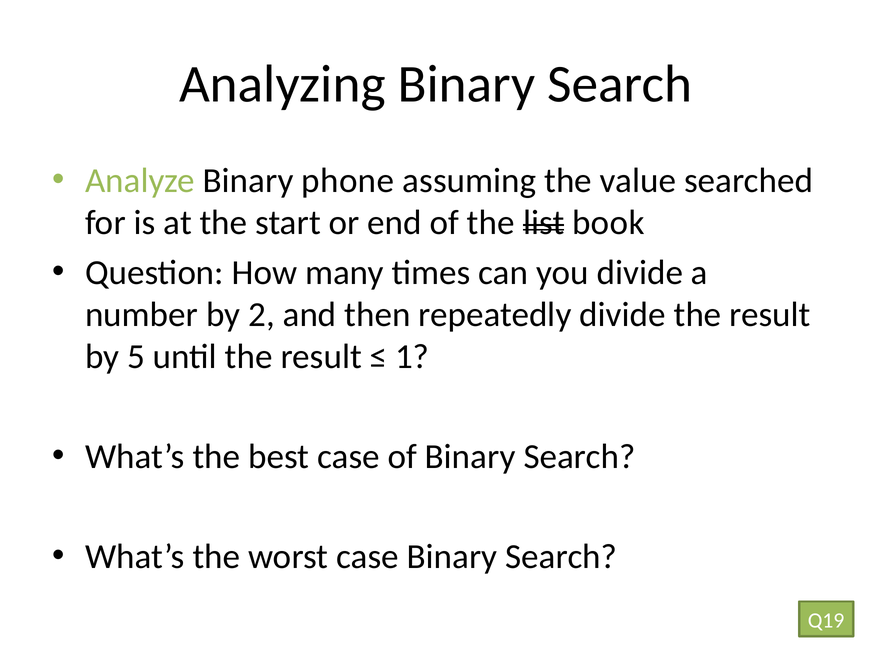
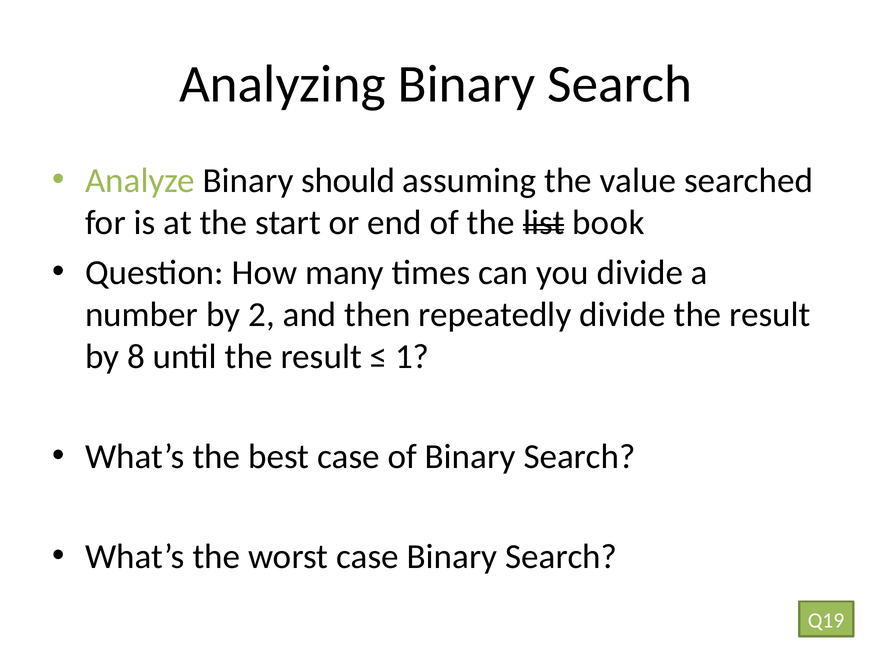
phone: phone -> should (348, 180)
5: 5 -> 8 (136, 357)
